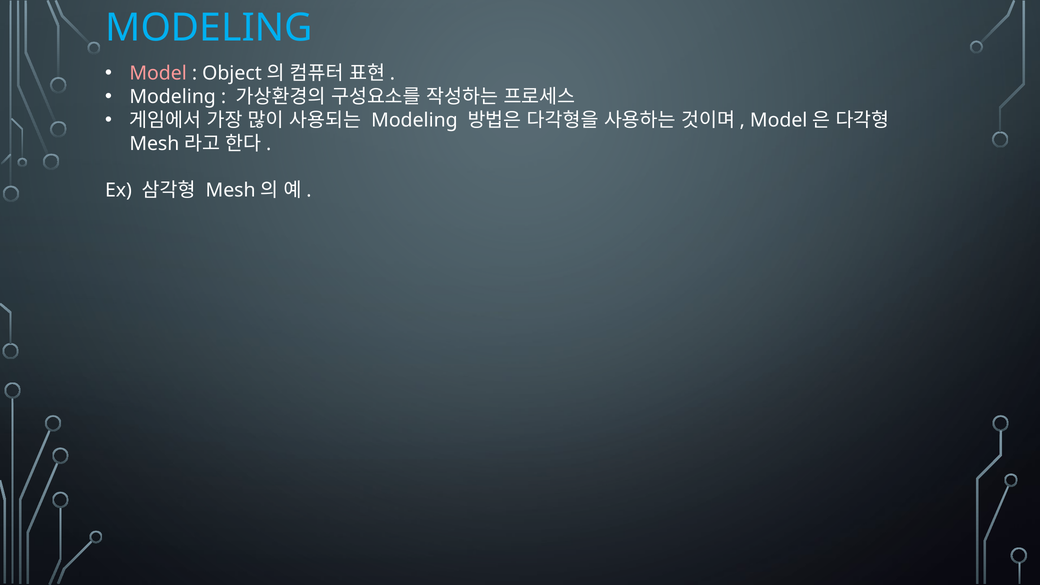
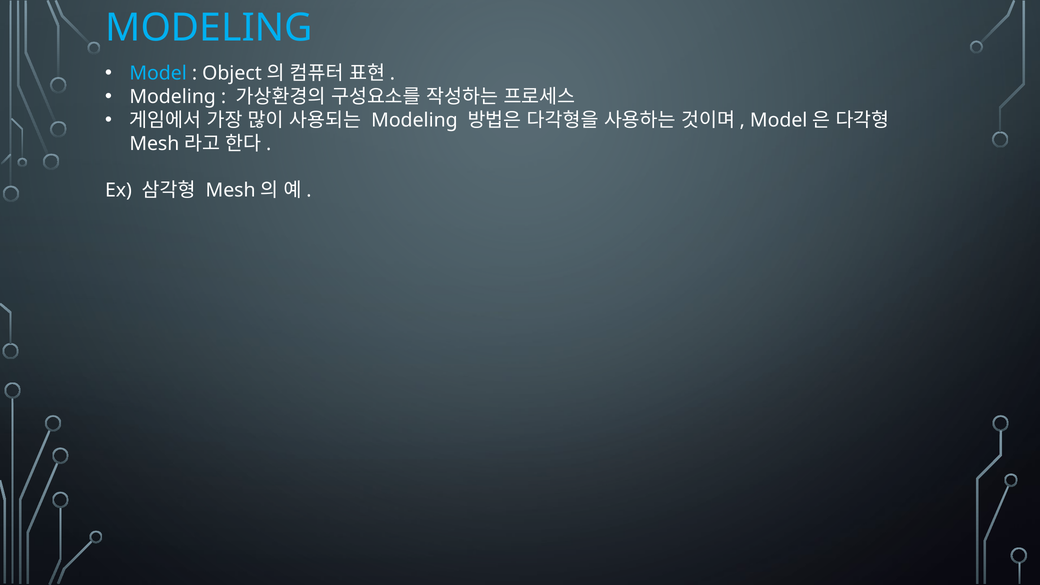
Model colour: pink -> light blue (158, 73)
